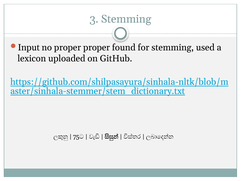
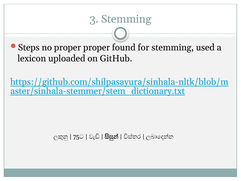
Input: Input -> Steps (29, 47)
